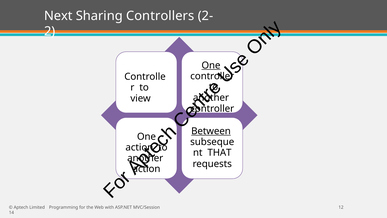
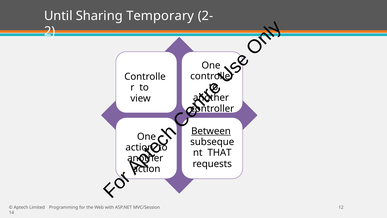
Next: Next -> Until (58, 16)
Controllers: Controllers -> Temporary (160, 16)
One underline: present -> none (211, 65)
